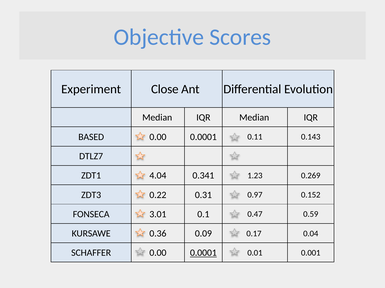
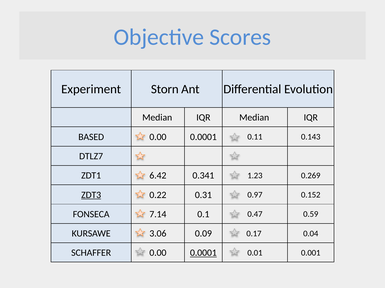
Close: Close -> Storn (165, 89)
4.04: 4.04 -> 6.42 (158, 176)
ZDT3 underline: none -> present (91, 195)
3.01: 3.01 -> 7.14 (158, 215)
0.36: 0.36 -> 3.06 (158, 234)
